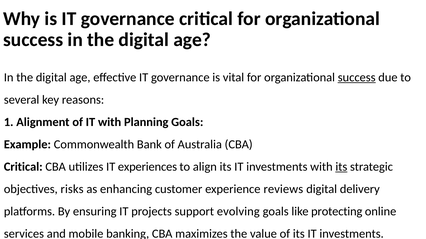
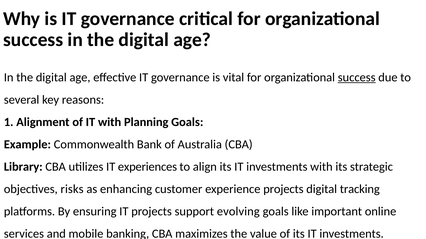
Critical: Critical -> Library (23, 167)
its underline: present -> none (341, 167)
experience reviews: reviews -> projects (283, 189)
delivery: delivery -> tracking (360, 189)
protecting: protecting -> important (337, 212)
